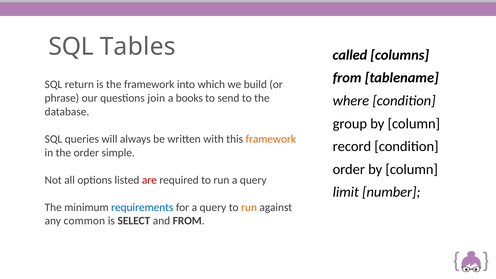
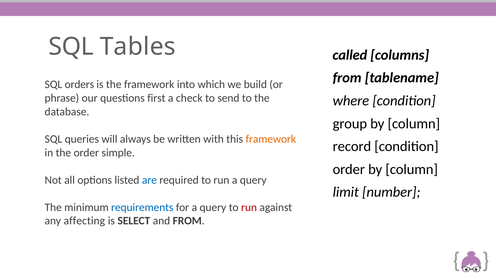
return: return -> orders (79, 85)
join: join -> first (156, 98)
books: books -> check (189, 98)
are colour: red -> blue (149, 180)
run colour: orange -> red (249, 207)
common: common -> affecting (84, 221)
